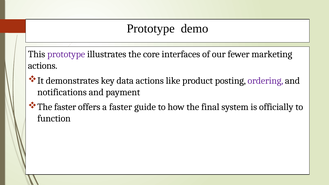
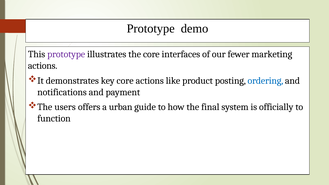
key data: data -> core (125, 81)
ordering colour: purple -> blue (265, 81)
The faster: faster -> users (65, 107)
a faster: faster -> urban (121, 107)
